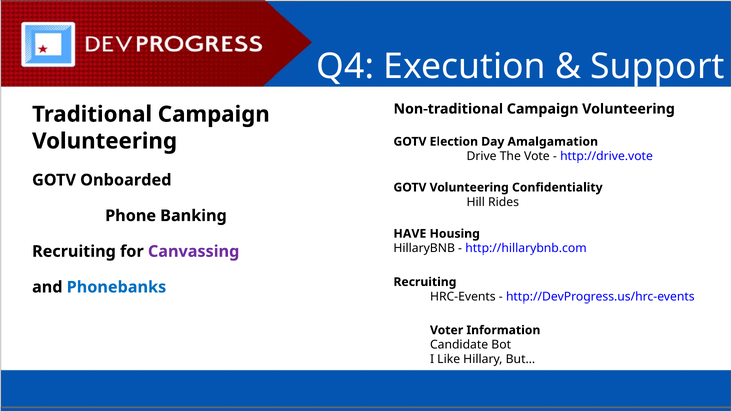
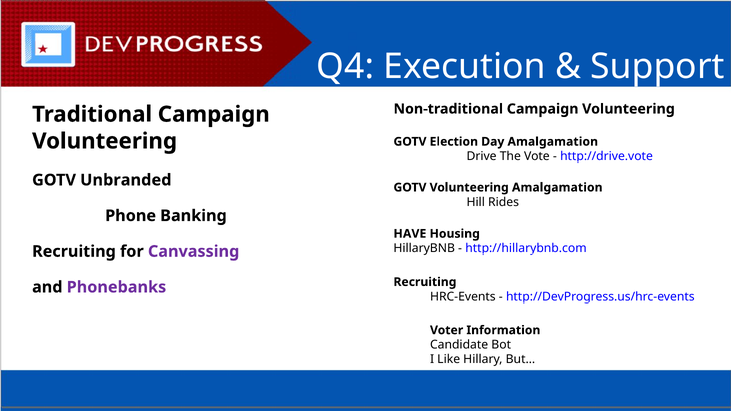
Onboarded: Onboarded -> Unbranded (126, 180)
Volunteering Confidentiality: Confidentiality -> Amalgamation (557, 188)
Phonebanks colour: blue -> purple (116, 287)
